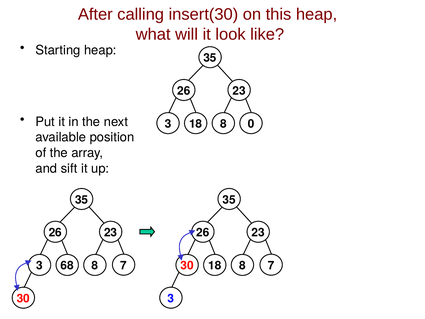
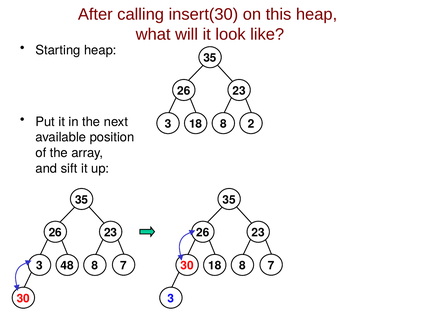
0: 0 -> 2 (251, 124)
68: 68 -> 48 (67, 266)
